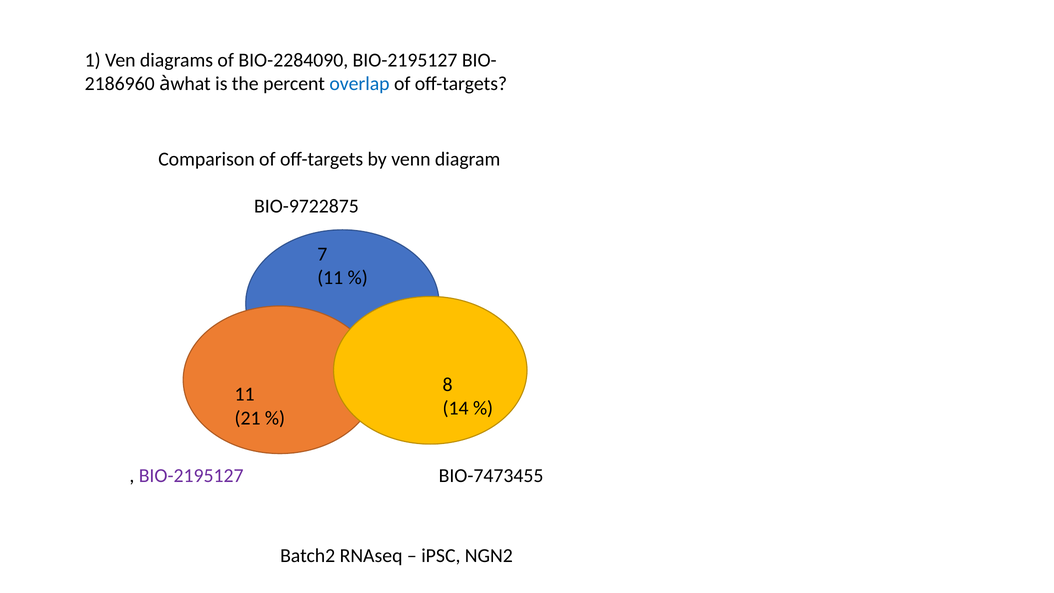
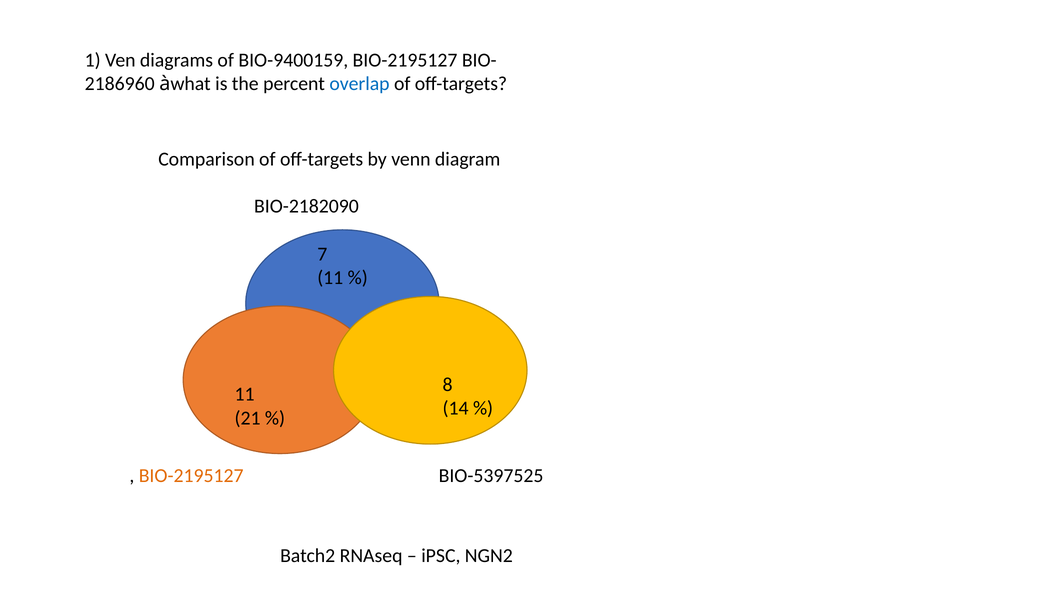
BIO-2284090: BIO-2284090 -> BIO-9400159 (293, 60)
BIO-9722875: BIO-9722875 -> BIO-2182090 (306, 206)
BIO-2195127 colour: purple -> orange (191, 476)
BIO-7473455: BIO-7473455 -> BIO-5397525 (491, 476)
